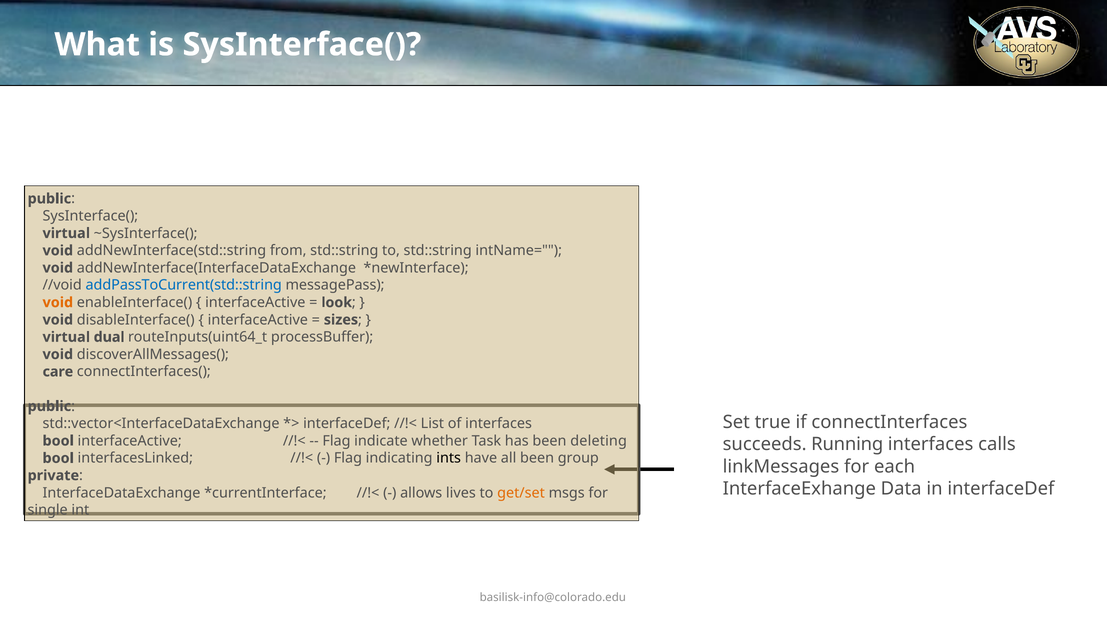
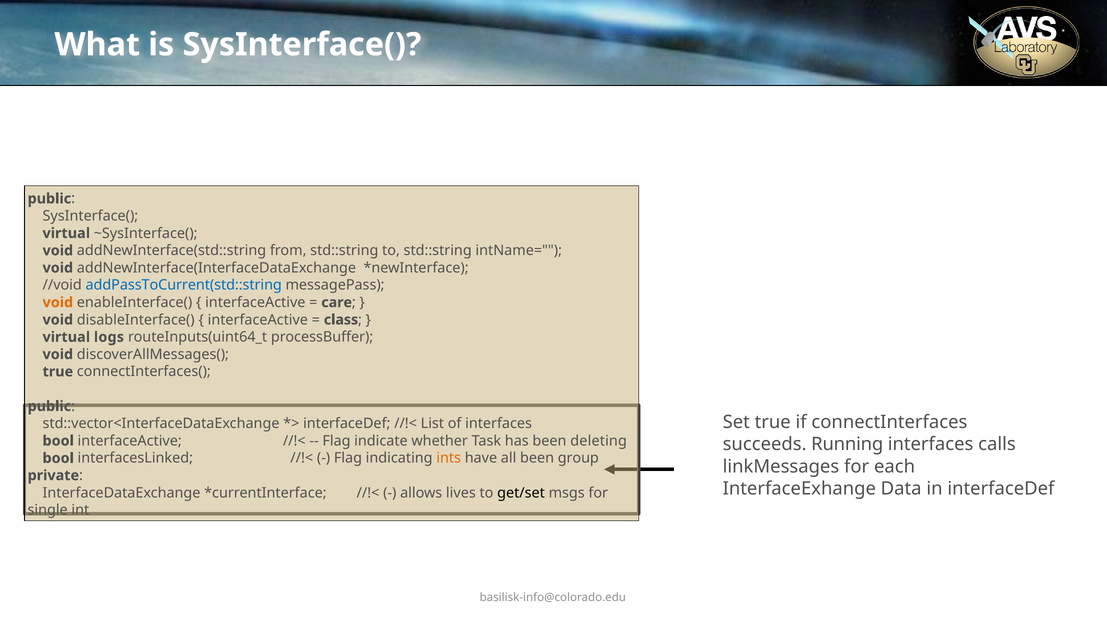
look: look -> care (337, 302)
sizes: sizes -> class (341, 320)
dual: dual -> logs (109, 337)
care: care -> true (58, 371)
ints colour: black -> orange (449, 458)
get/set colour: orange -> black (521, 493)
